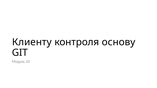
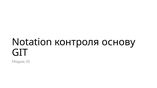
Клиенту: Клиенту -> Notation (32, 42)
